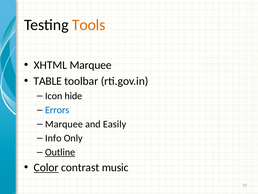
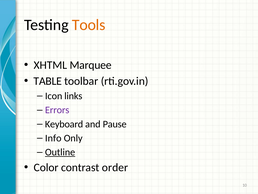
hide: hide -> links (73, 96)
Errors colour: blue -> purple (57, 110)
Marquee: Marquee -> Keyboard (64, 124)
Easily: Easily -> Pause (115, 124)
Color underline: present -> none (46, 167)
music: music -> order (115, 167)
